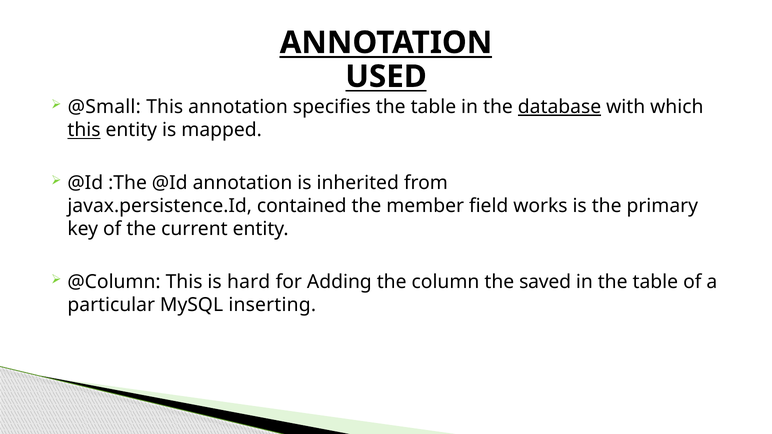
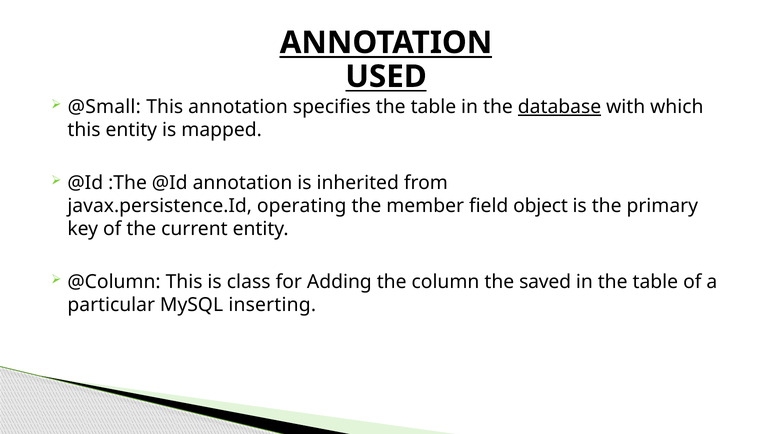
this underline: present -> none (84, 130)
contained: contained -> operating (302, 206)
works: works -> object (541, 206)
hard: hard -> class (249, 282)
